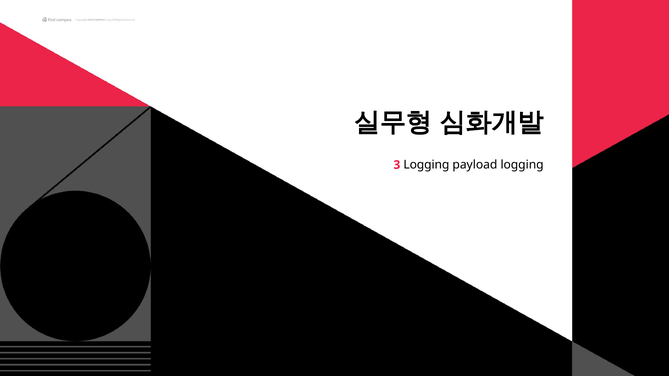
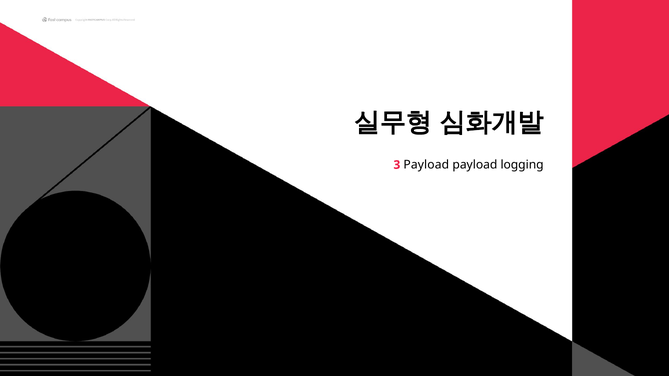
3 Logging: Logging -> Payload (426, 165)
